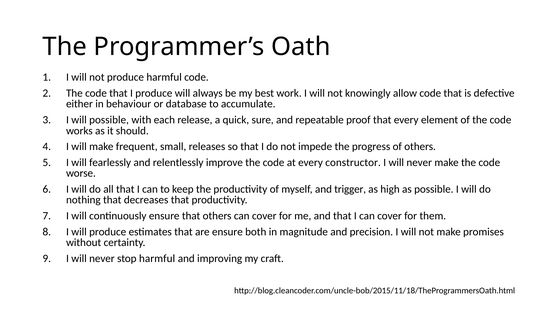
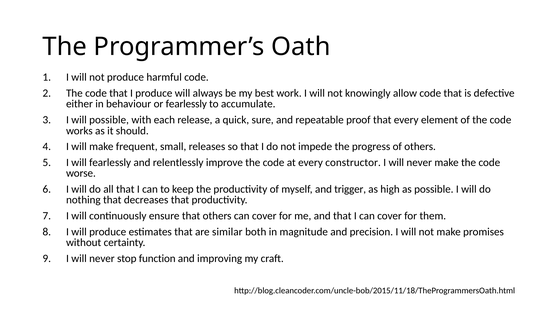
or database: database -> fearlessly (186, 104)
are ensure: ensure -> similar (227, 232)
stop harmful: harmful -> function (157, 259)
